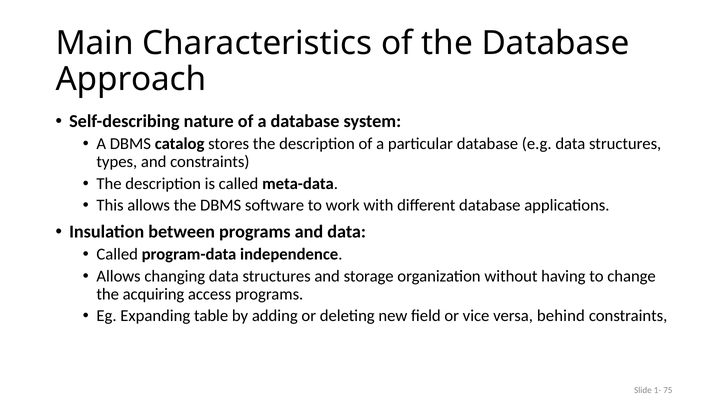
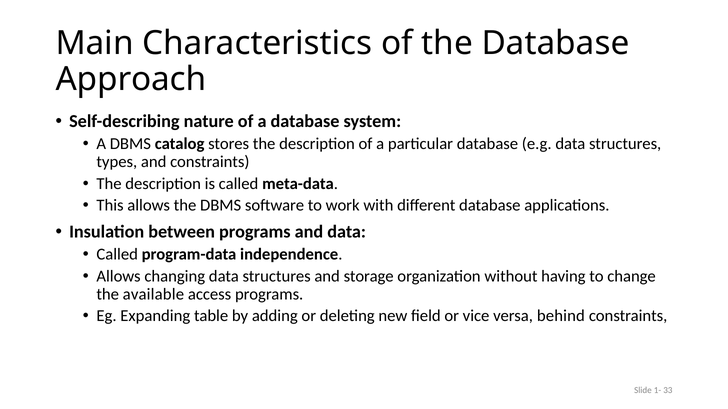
acquiring: acquiring -> available (153, 295)
75: 75 -> 33 (668, 391)
